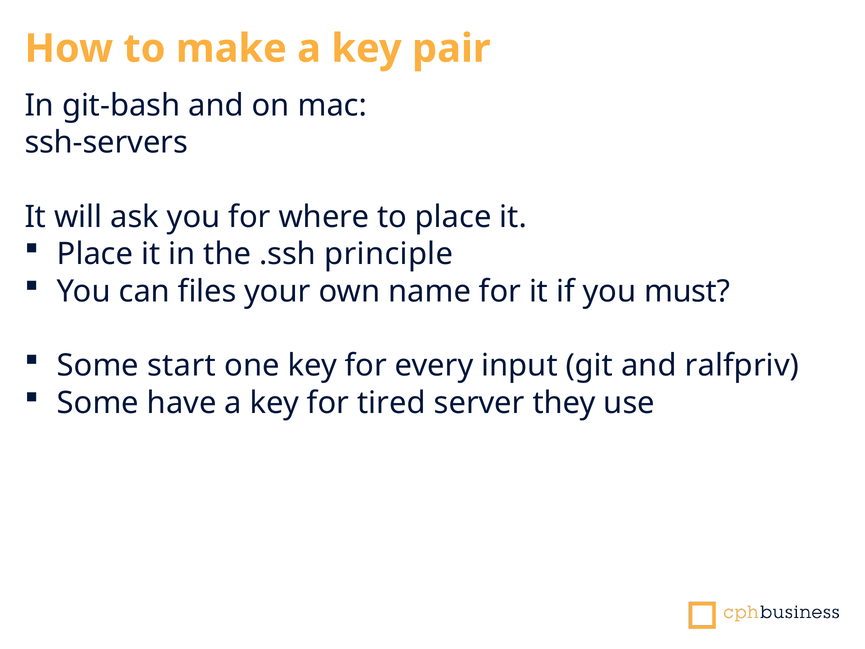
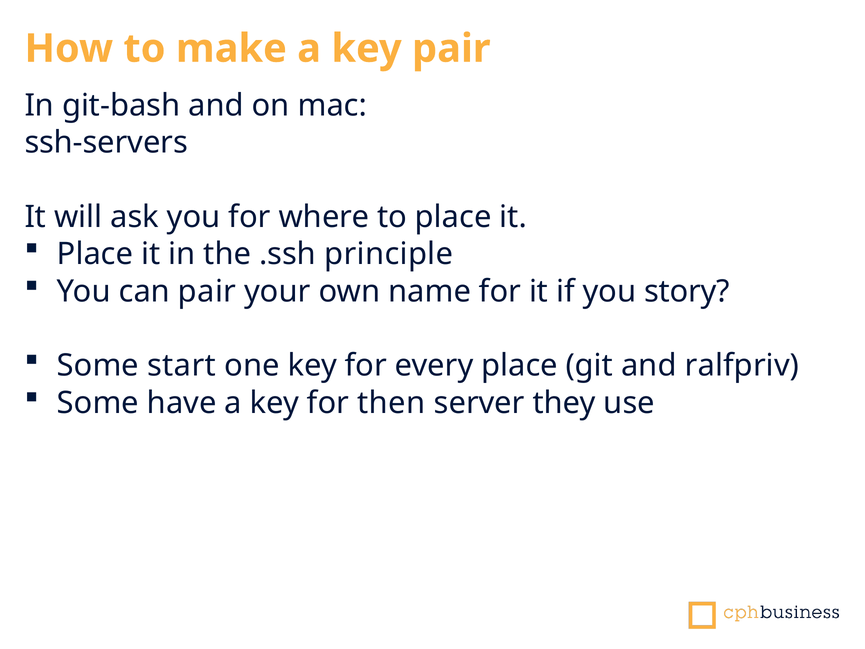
can files: files -> pair (207, 291)
must: must -> story (687, 291)
every input: input -> place (520, 365)
tired: tired -> then (391, 403)
